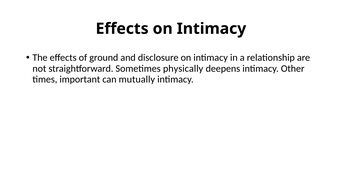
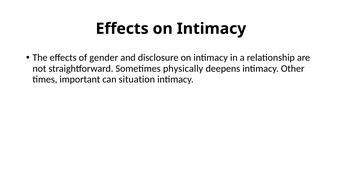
ground: ground -> gender (104, 58)
mutually: mutually -> situation (137, 79)
